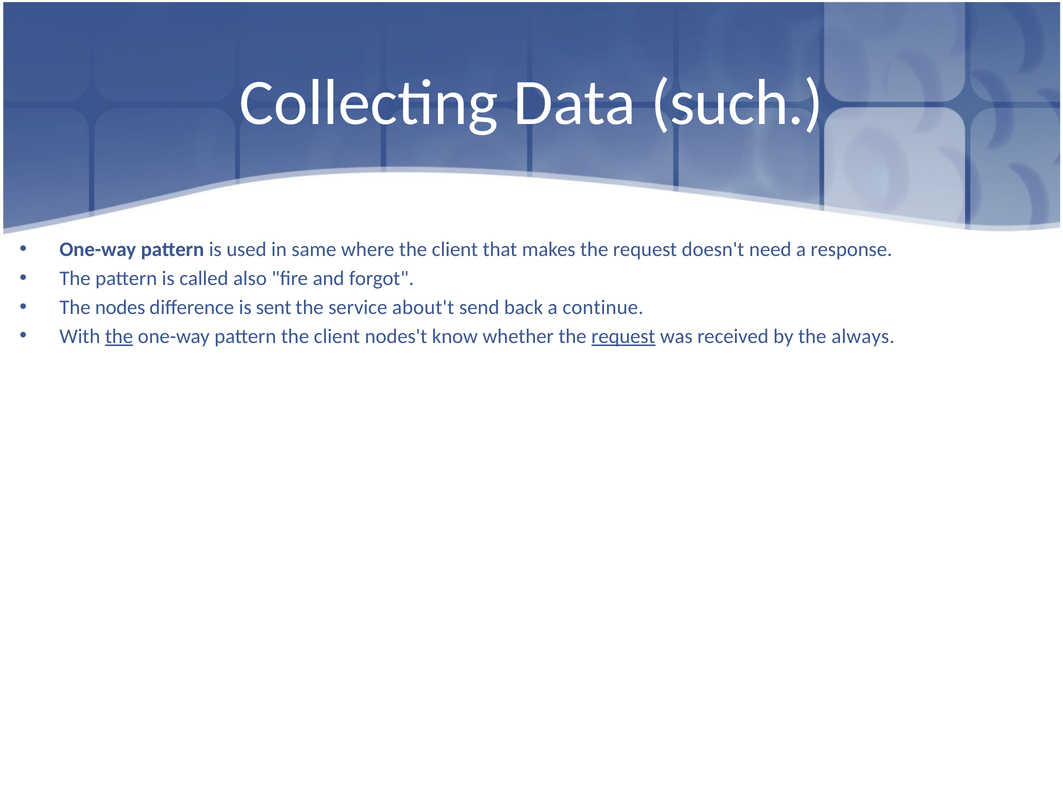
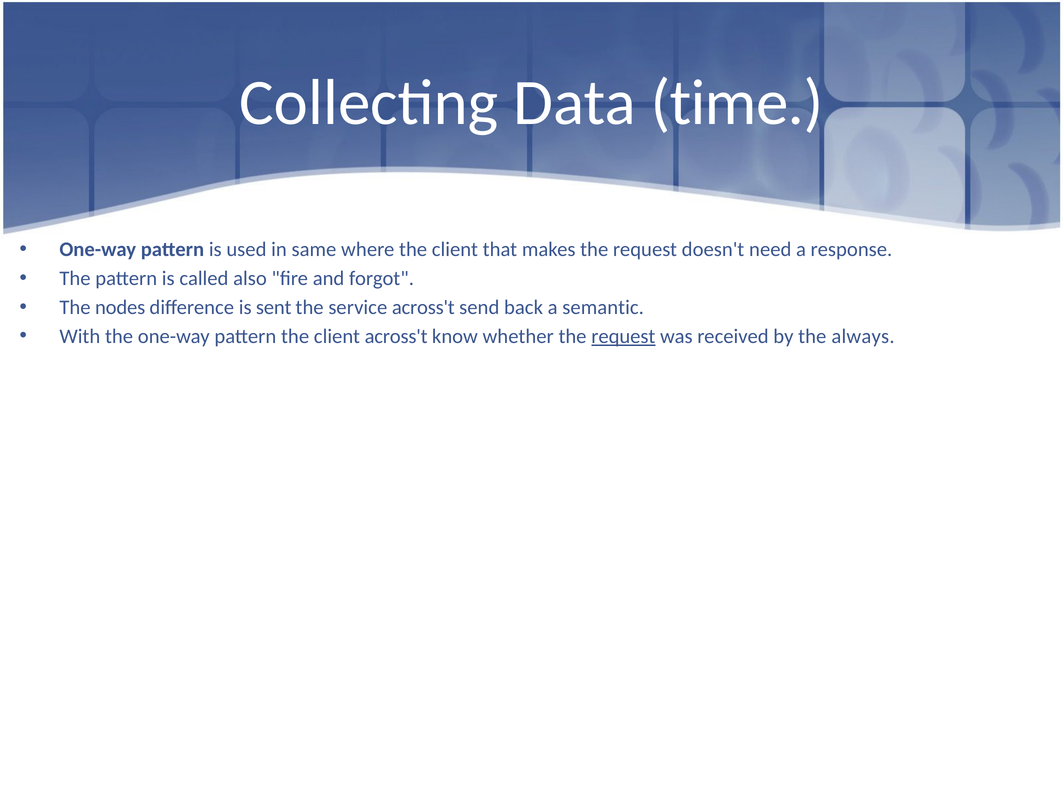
such: such -> time (737, 103)
service about't: about't -> across't (423, 307)
continue: continue -> semantic (603, 307)
the underline: present -> none (119, 336)
client nodes't: nodes't -> across't (396, 336)
